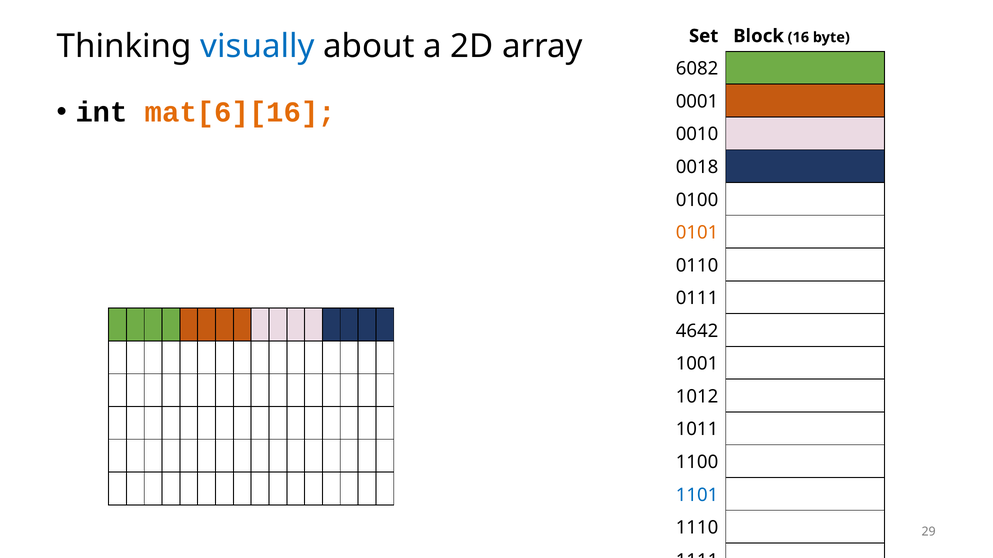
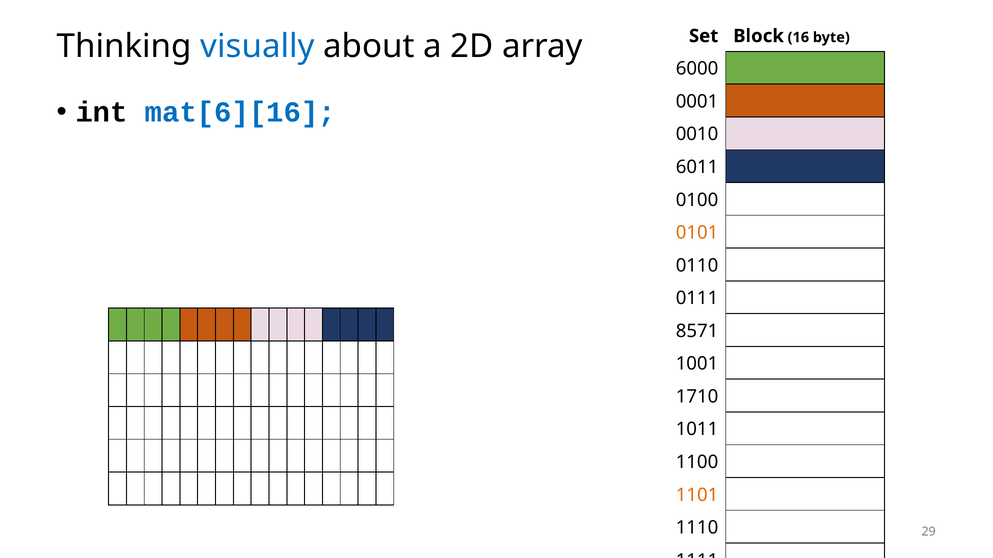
6082: 6082 -> 6000 (697, 69)
mat[6][16 colour: orange -> blue (240, 112)
0018: 0018 -> 6011 (697, 167)
4642: 4642 -> 8571 (697, 331)
1012: 1012 -> 1710 (697, 397)
1101 colour: blue -> orange (697, 495)
